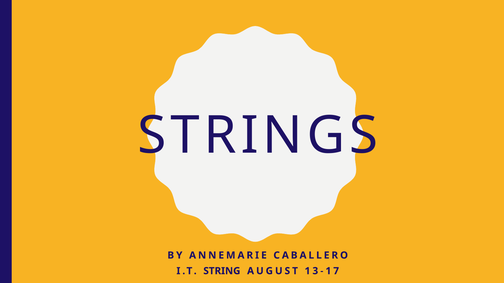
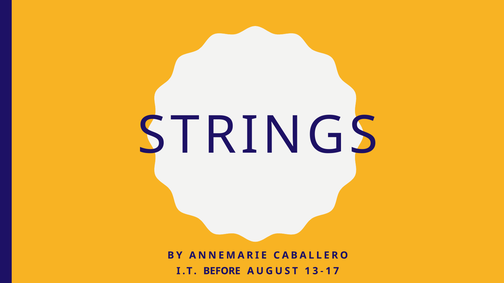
STRING: STRING -> BEFORE (222, 271)
